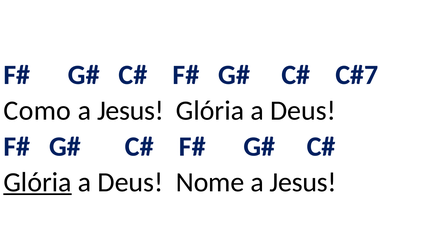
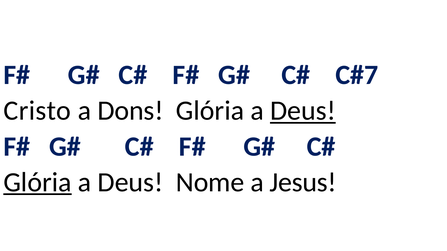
Como: Como -> Cristo (37, 111)
Jesus: Jesus -> Dons (130, 111)
Deus underline: none -> present (303, 111)
